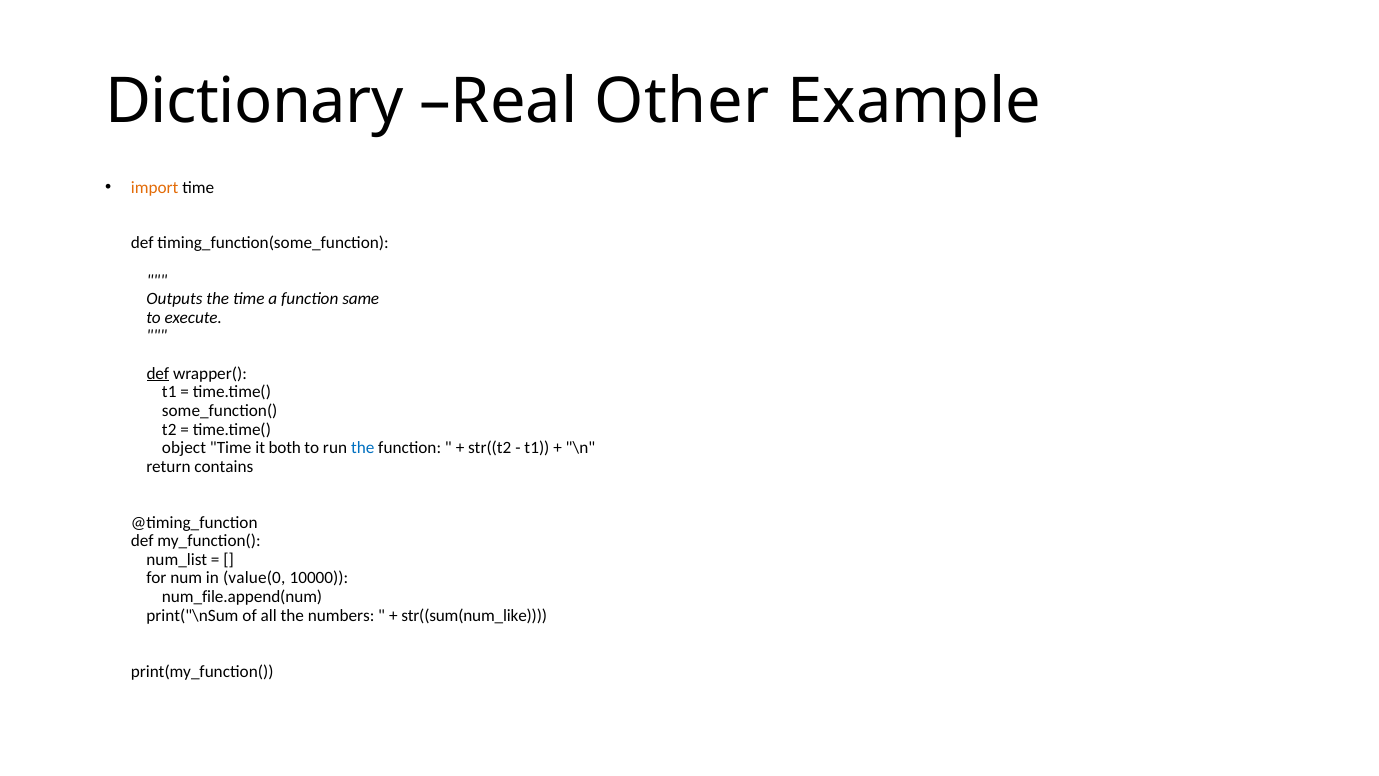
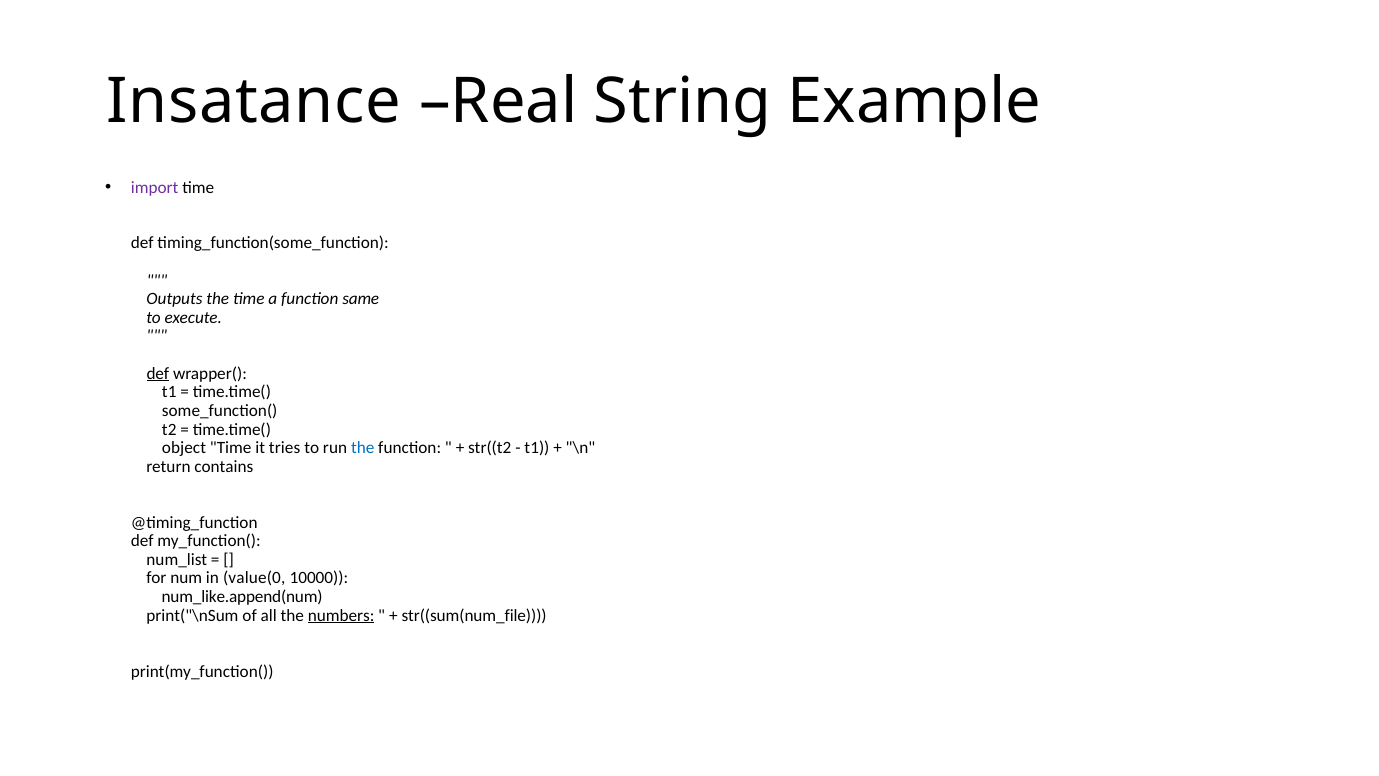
Dictionary: Dictionary -> Insatance (254, 102)
Other: Other -> String (683, 102)
import colour: orange -> purple (155, 187)
both: both -> tries (285, 448)
num_file.append(num: num_file.append(num -> num_like.append(num (242, 597)
numbers underline: none -> present (341, 615)
str((sum(num_like: str((sum(num_like -> str((sum(num_file (474, 615)
